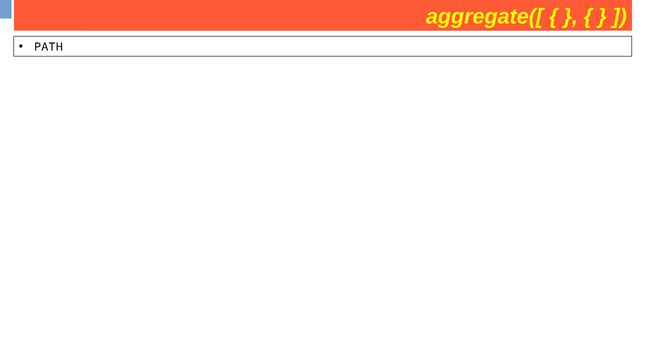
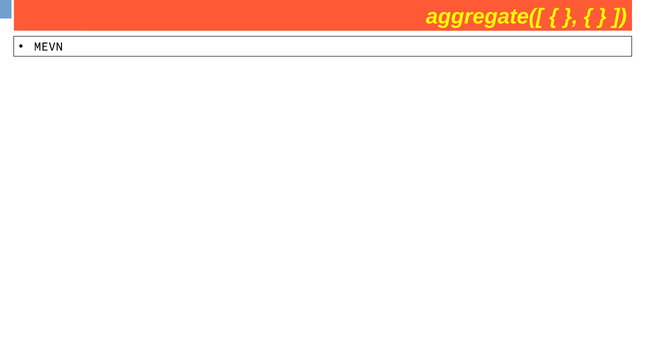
PATH: PATH -> MEVN (48, 46)
